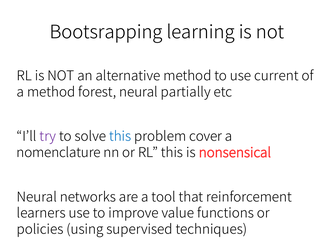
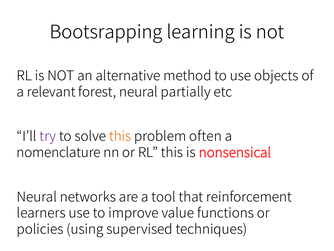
current: current -> objects (276, 76)
a method: method -> relevant (51, 92)
this colour: blue -> orange (120, 136)
cover: cover -> often (205, 136)
